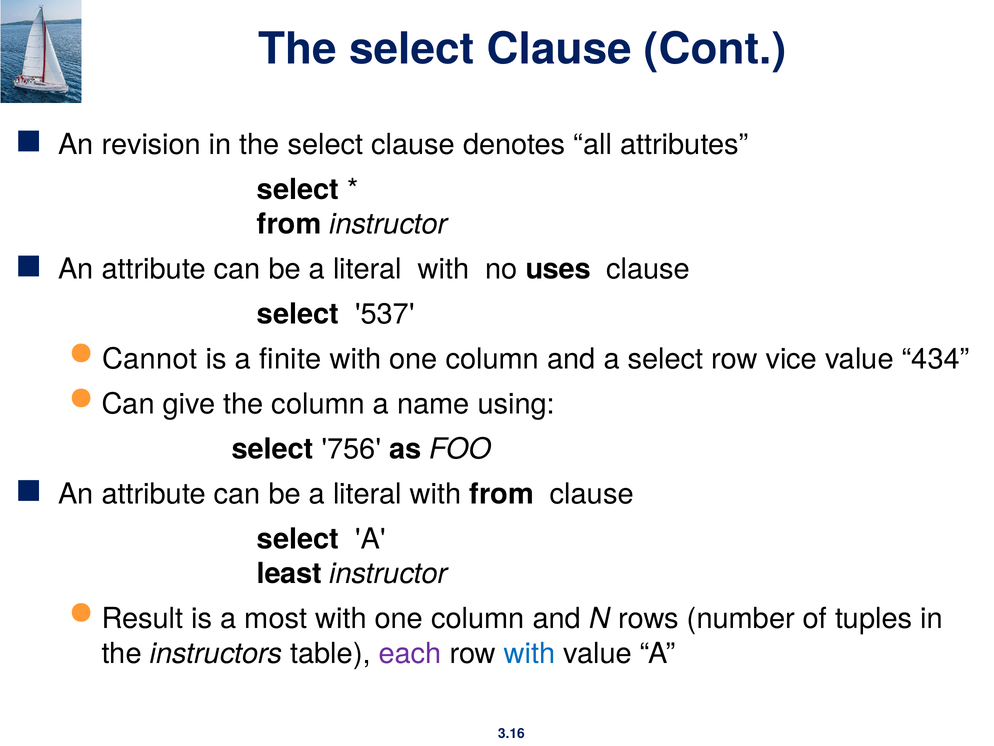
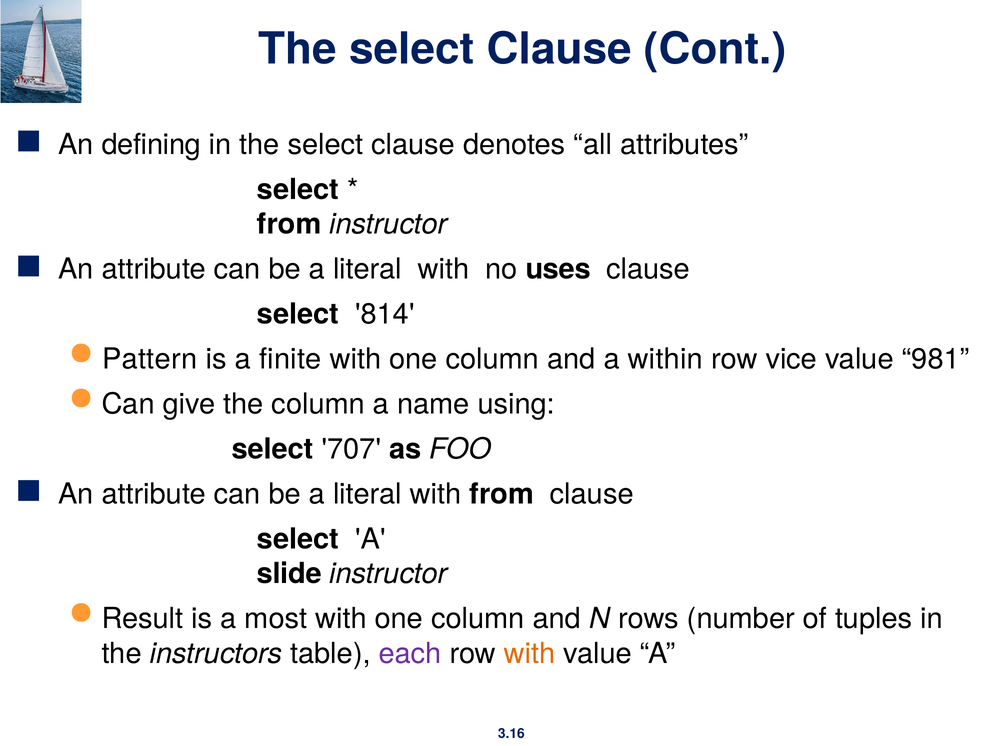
revision: revision -> defining (151, 145)
537: 537 -> 814 (385, 314)
Cannot: Cannot -> Pattern (150, 359)
a select: select -> within (665, 359)
434: 434 -> 981 (936, 359)
756: 756 -> 707 (351, 449)
least: least -> slide (289, 574)
with colour: blue -> orange (530, 653)
